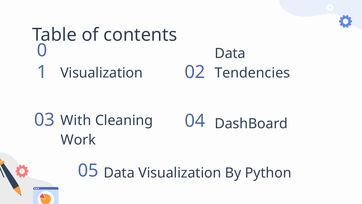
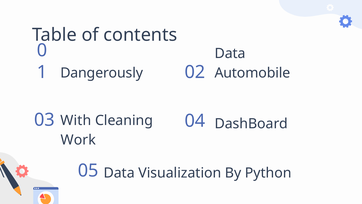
Visualization: Visualization -> Dangerously (102, 73)
Tendencies: Tendencies -> Automobile (252, 73)
